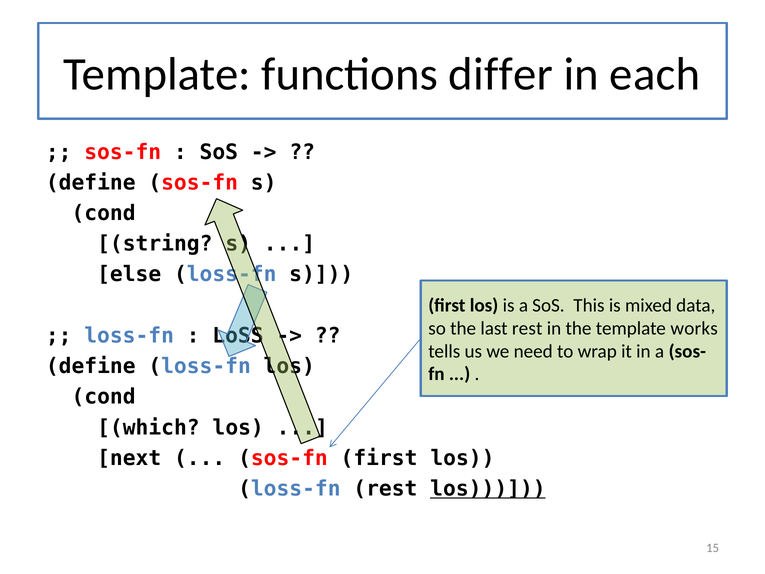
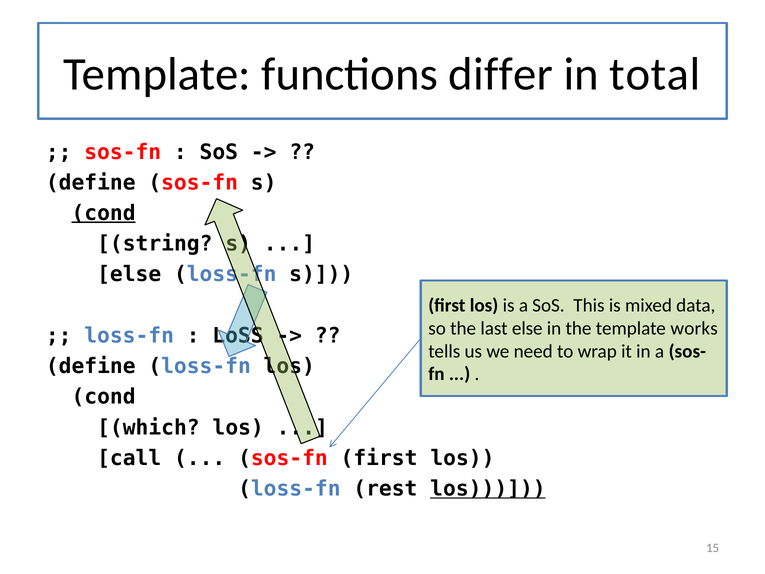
each: each -> total (655, 74)
cond underline: none -> present (104, 213)
last rest: rest -> else (527, 328)
next: next -> call (129, 458)
